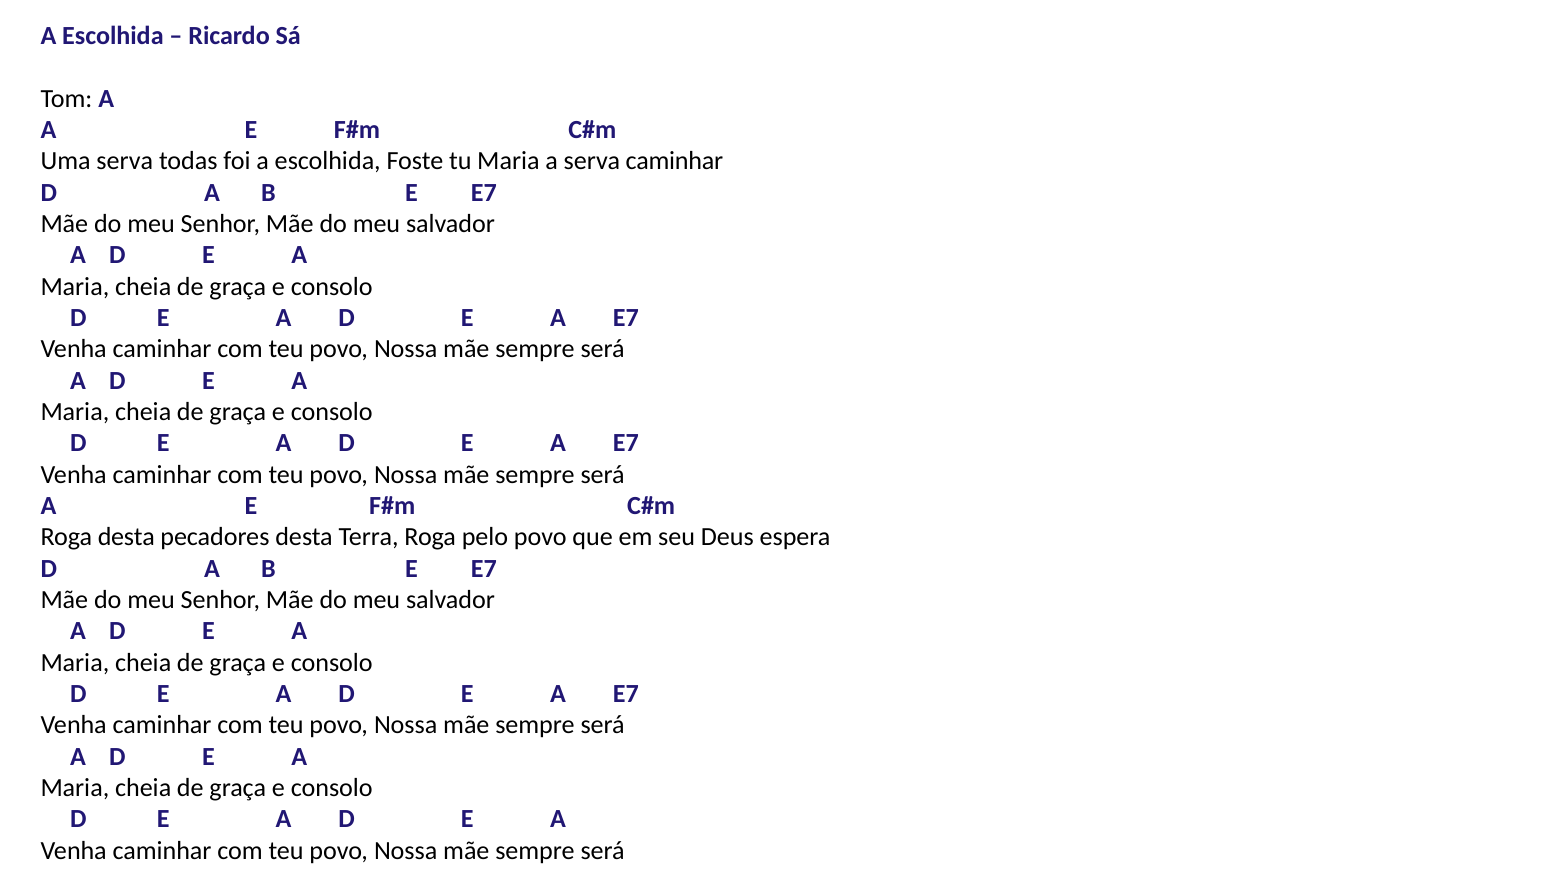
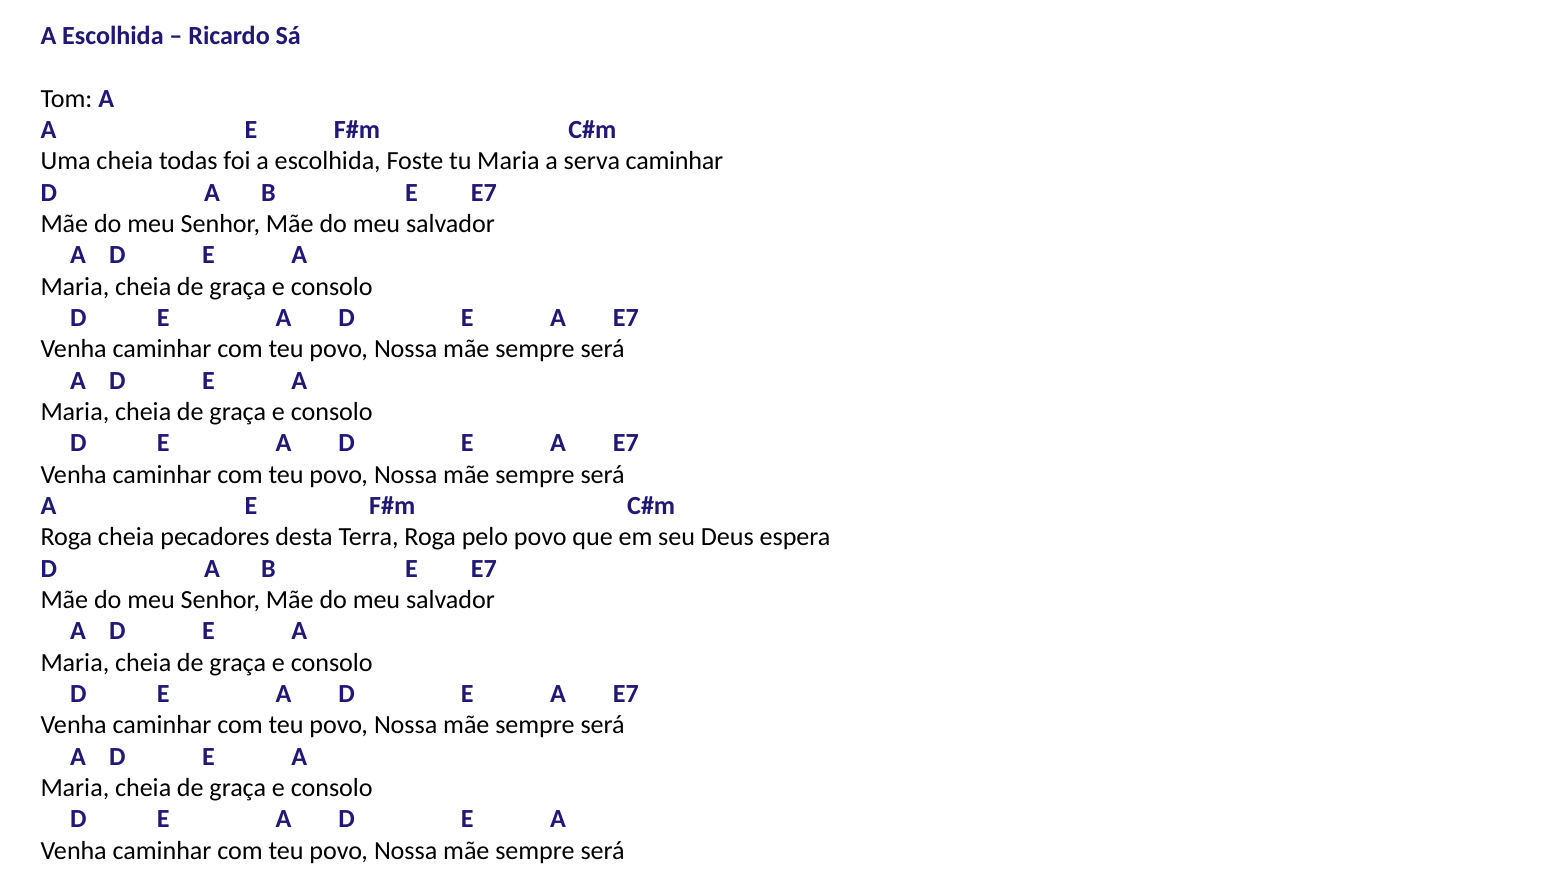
Uma serva: serva -> cheia (125, 161)
Roga desta: desta -> cheia (126, 537)
